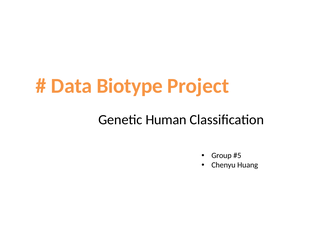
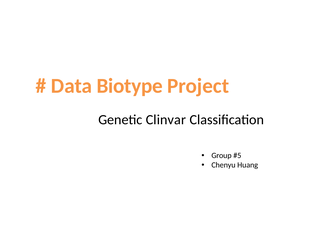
Human: Human -> Clinvar (166, 120)
